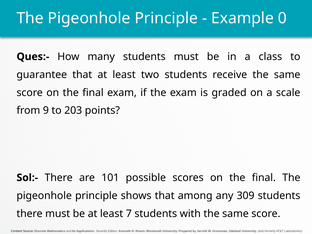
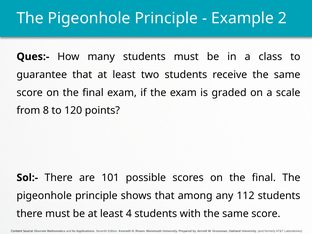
0: 0 -> 2 (282, 18)
9: 9 -> 8 (46, 111)
203: 203 -> 120 (73, 111)
309: 309 -> 112 (246, 196)
7: 7 -> 4 (129, 214)
